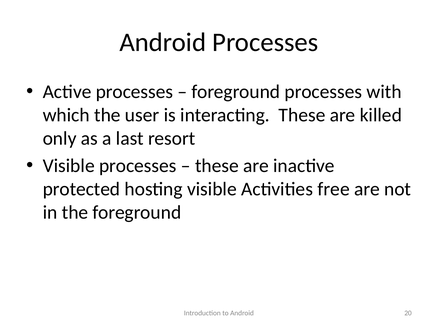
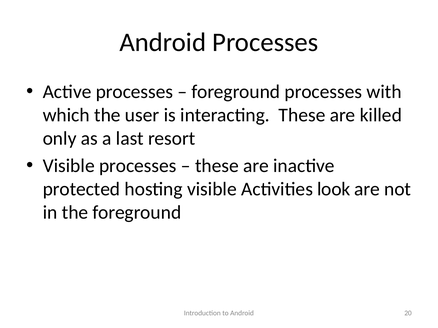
free: free -> look (334, 189)
